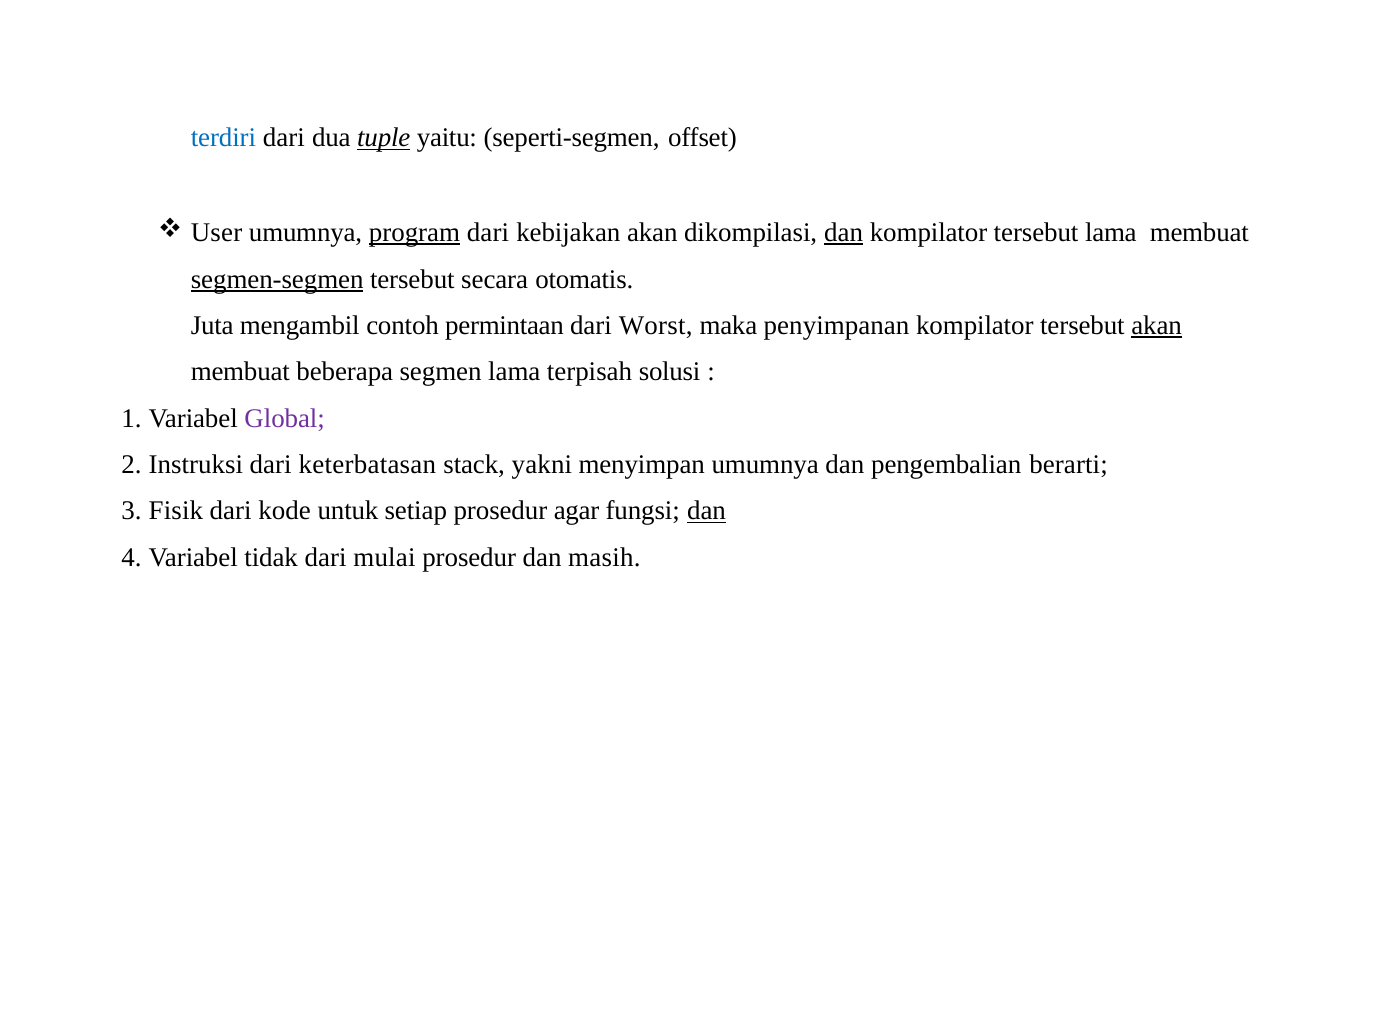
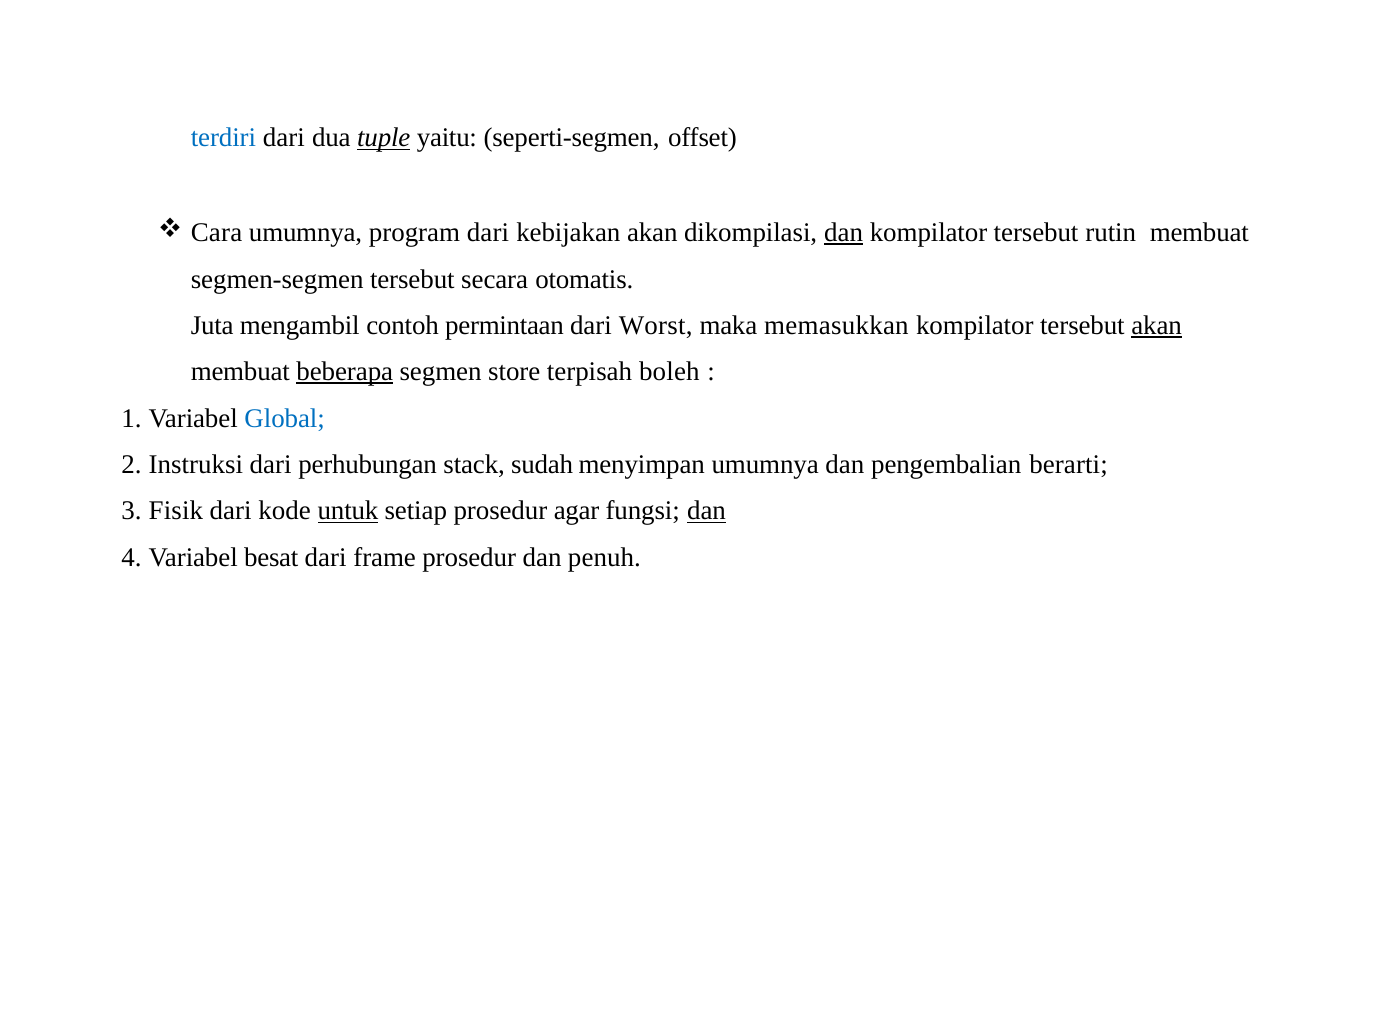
User: User -> Cara (217, 233)
program underline: present -> none (414, 233)
tersebut lama: lama -> rutin (1111, 233)
segmen-segmen underline: present -> none (277, 279)
penyimpanan: penyimpanan -> memasukkan (836, 326)
beberapa underline: none -> present (345, 372)
segmen lama: lama -> store (514, 372)
solusi: solusi -> boleh (669, 372)
Global colour: purple -> blue (285, 418)
keterbatasan: keterbatasan -> perhubungan (368, 465)
yakni: yakni -> sudah (542, 465)
untuk underline: none -> present (348, 511)
tidak: tidak -> besat (271, 558)
mulai: mulai -> frame (385, 558)
masih: masih -> penuh (604, 558)
